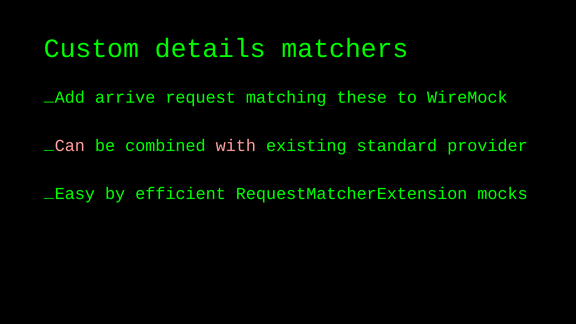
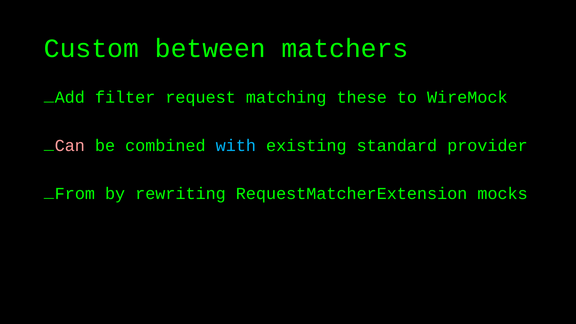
details: details -> between (210, 48)
arrive: arrive -> filter (125, 97)
with colour: pink -> light blue (236, 146)
Easy: Easy -> From (75, 194)
efficient: efficient -> rewriting (181, 194)
